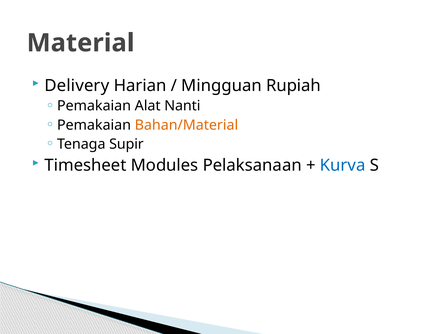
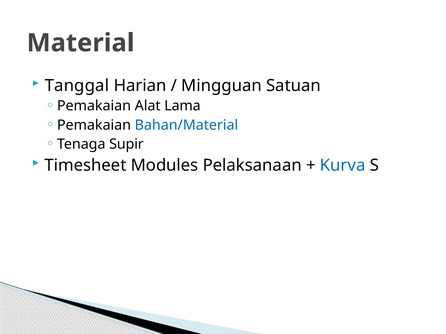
Delivery: Delivery -> Tanggal (77, 86)
Rupiah: Rupiah -> Satuan (293, 86)
Nanti: Nanti -> Lama (182, 106)
Bahan/Material colour: orange -> blue (186, 125)
